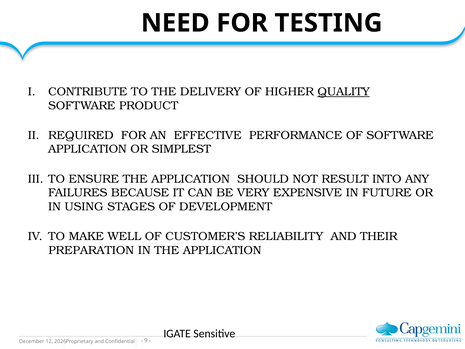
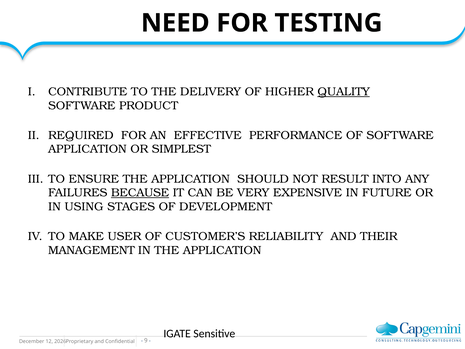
BECAUSE underline: none -> present (140, 193)
WELL: WELL -> USER (124, 236)
PREPARATION: PREPARATION -> MANAGEMENT (91, 250)
